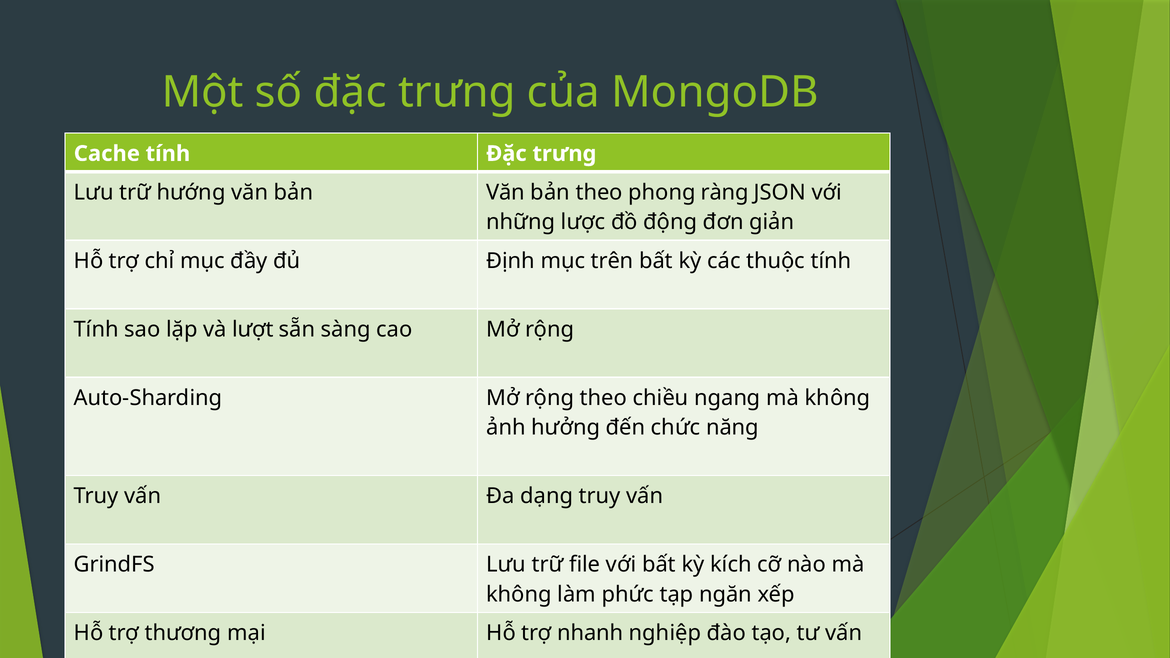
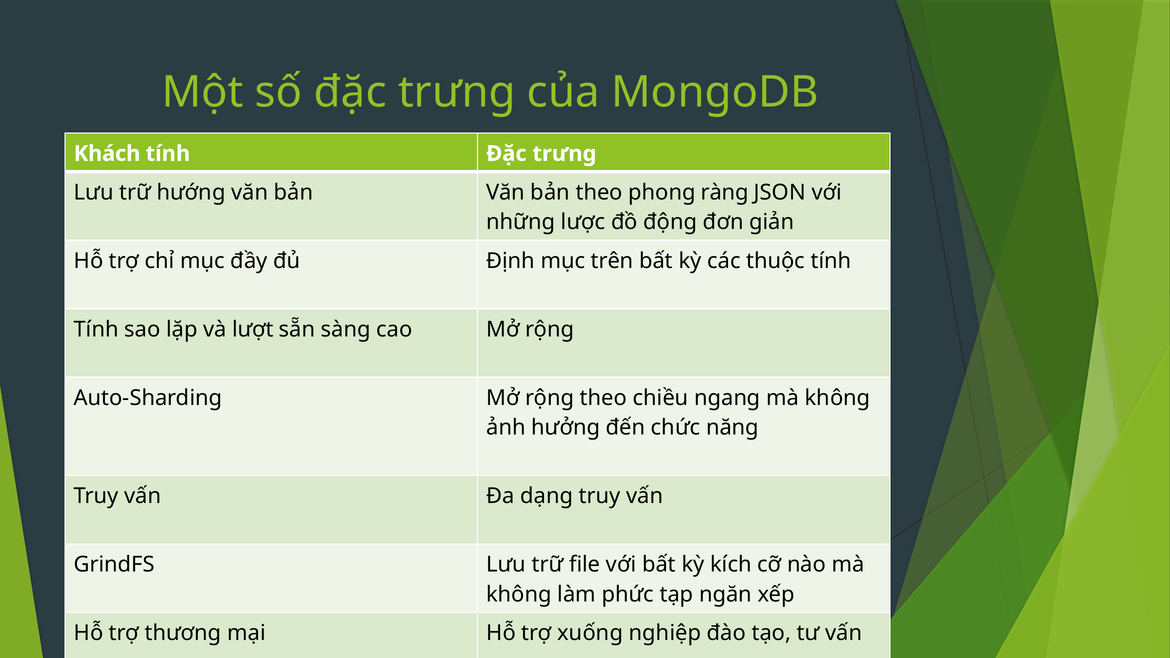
Cache: Cache -> Khách (107, 154)
nhanh: nhanh -> xuống (590, 633)
